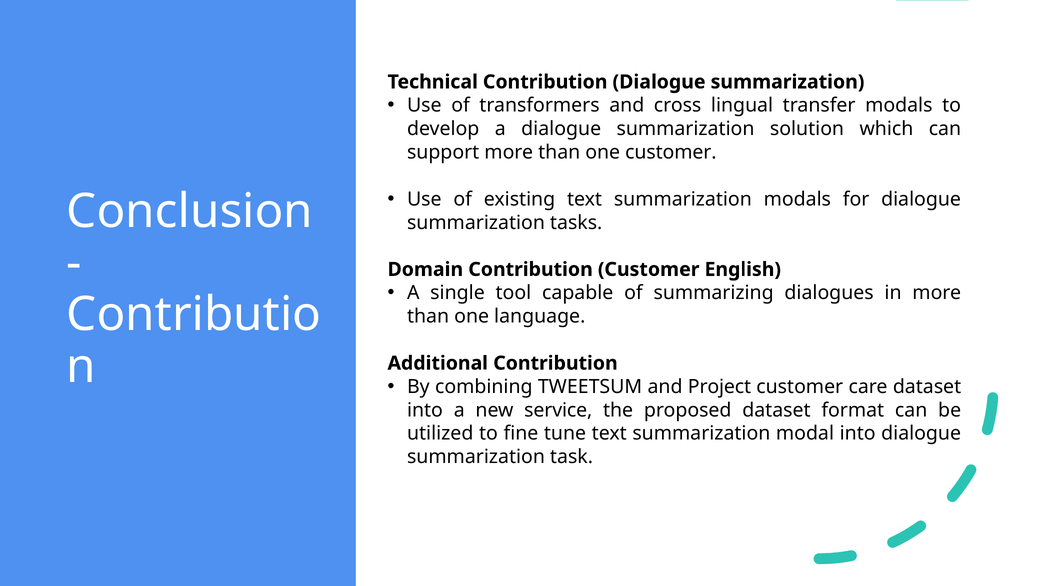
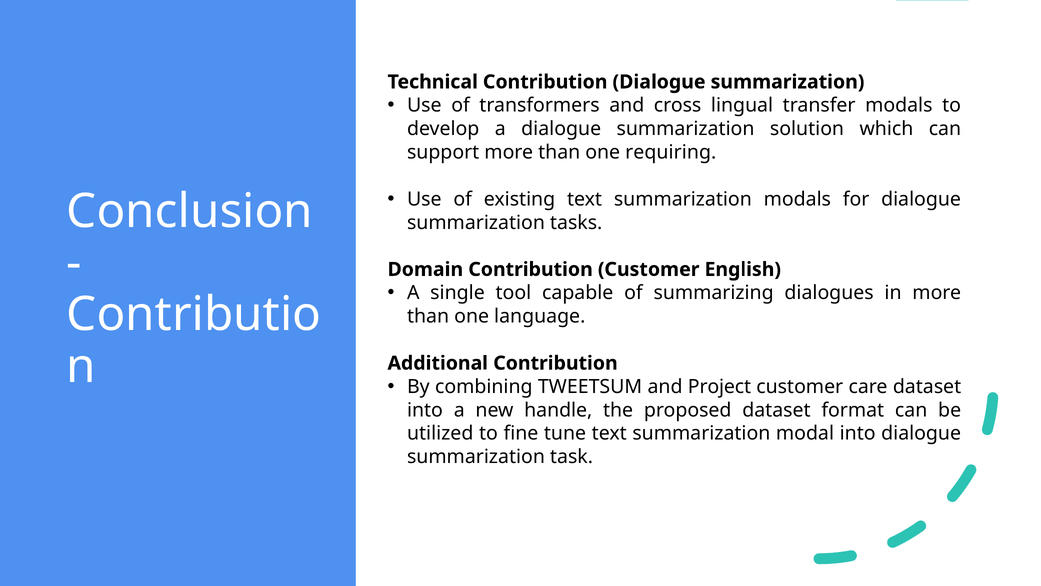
one customer: customer -> requiring (671, 152)
service: service -> handle (558, 410)
